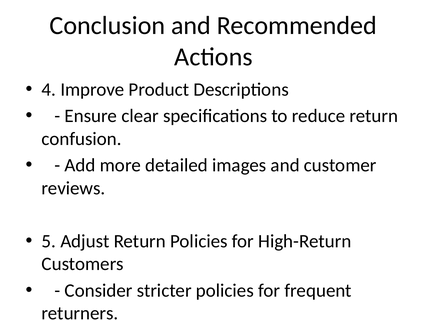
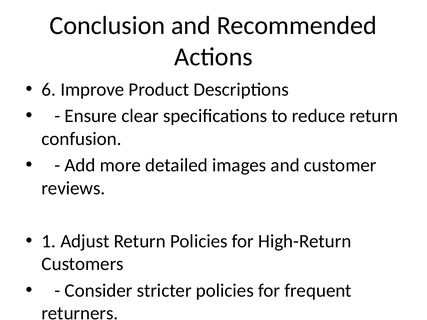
4: 4 -> 6 (49, 90)
5: 5 -> 1 (49, 241)
